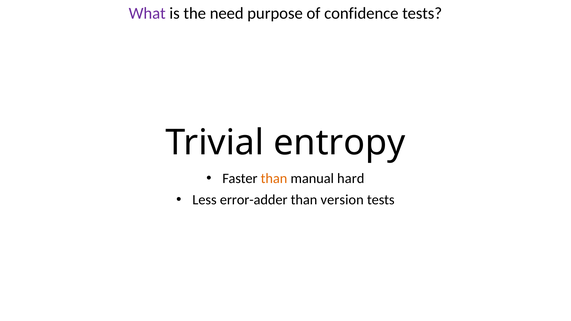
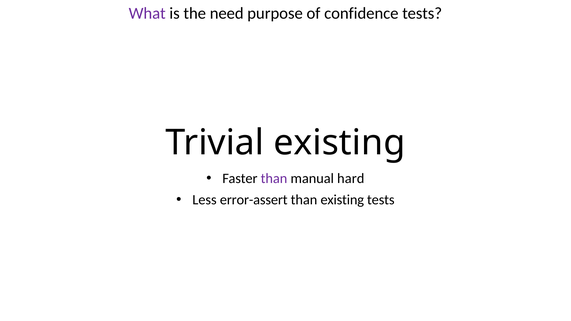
Trivial entropy: entropy -> existing (339, 143)
than colour: orange -> purple (274, 178)
error-adder: error-adder -> error-assert (254, 200)
than version: version -> existing (342, 200)
